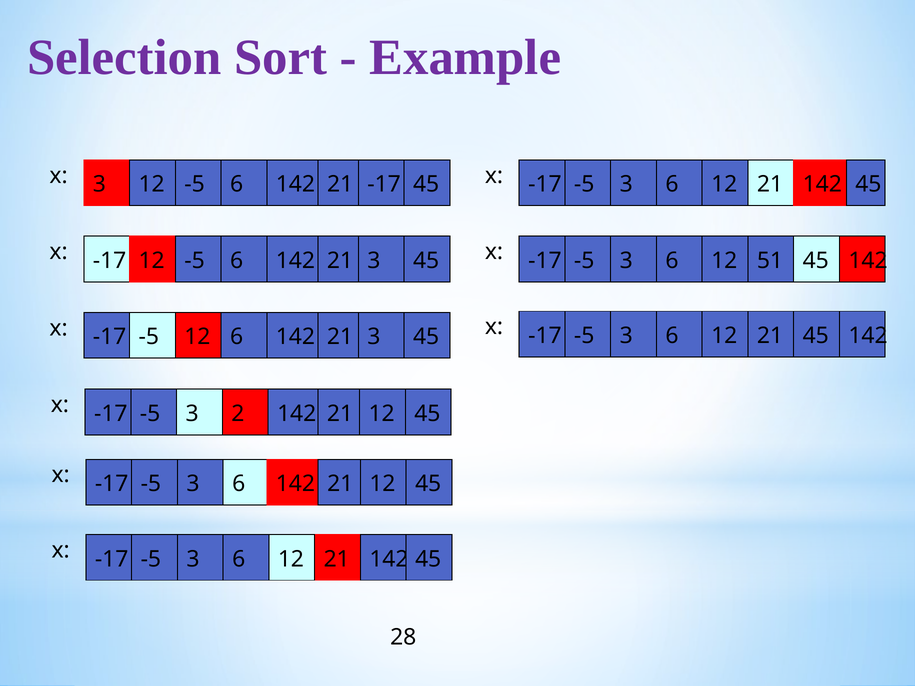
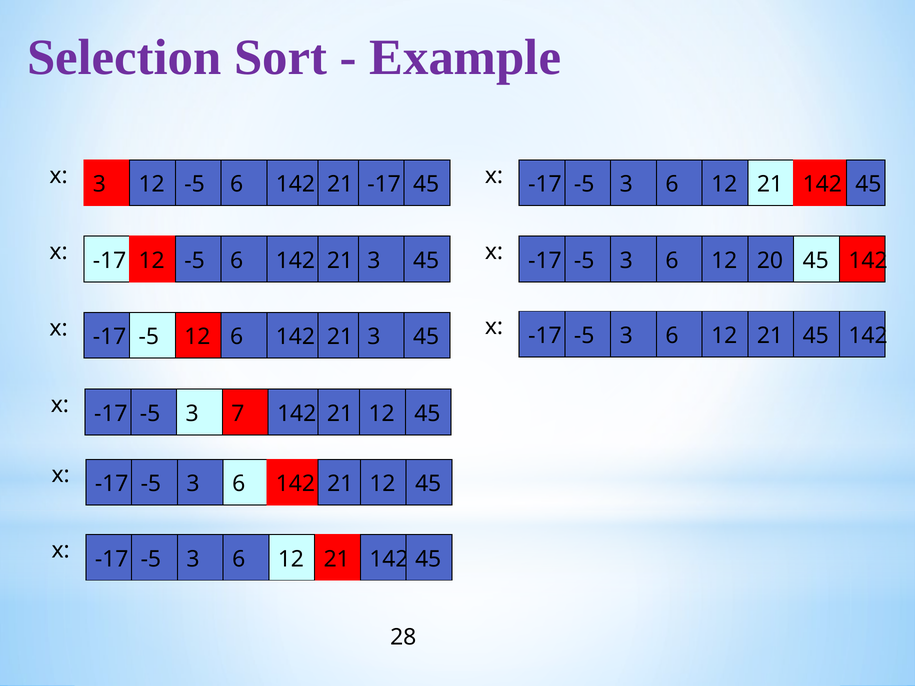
51: 51 -> 20 (770, 261)
2: 2 -> 7 (238, 414)
